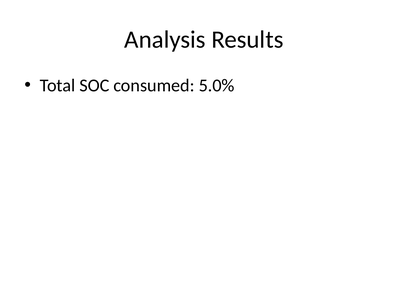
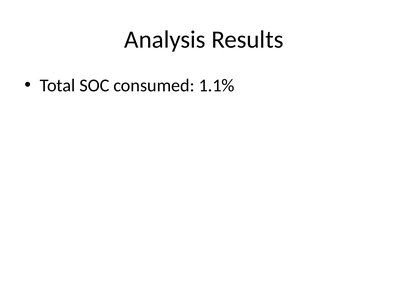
5.0%: 5.0% -> 1.1% (217, 86)
